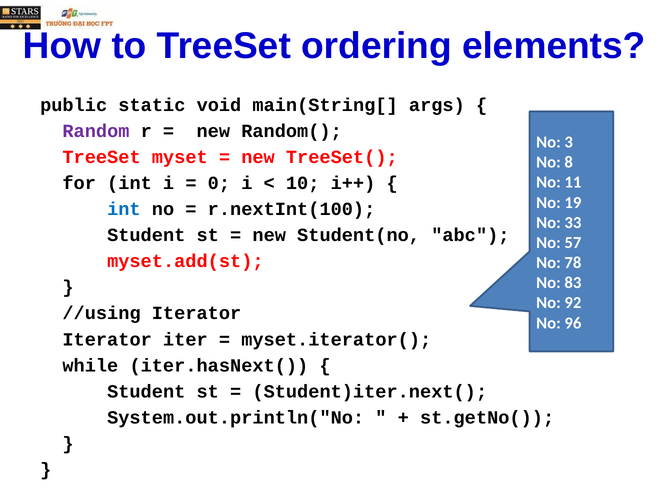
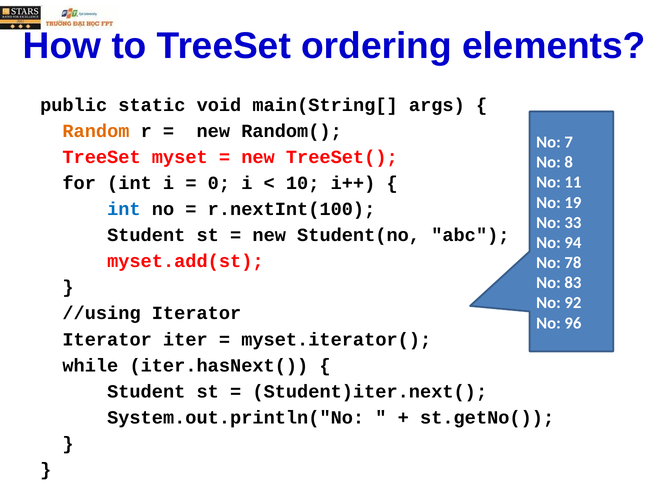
Random colour: purple -> orange (96, 131)
3: 3 -> 7 (569, 142)
57: 57 -> 94 (573, 243)
